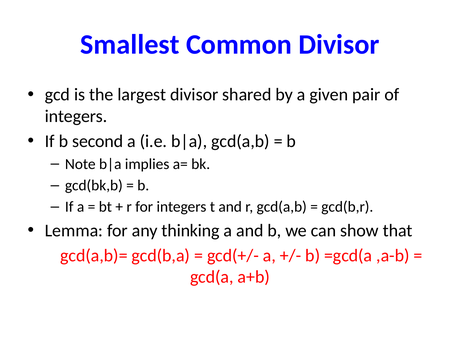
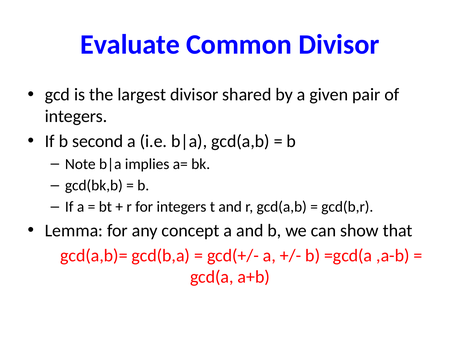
Smallest: Smallest -> Evaluate (130, 45)
thinking: thinking -> concept (191, 231)
